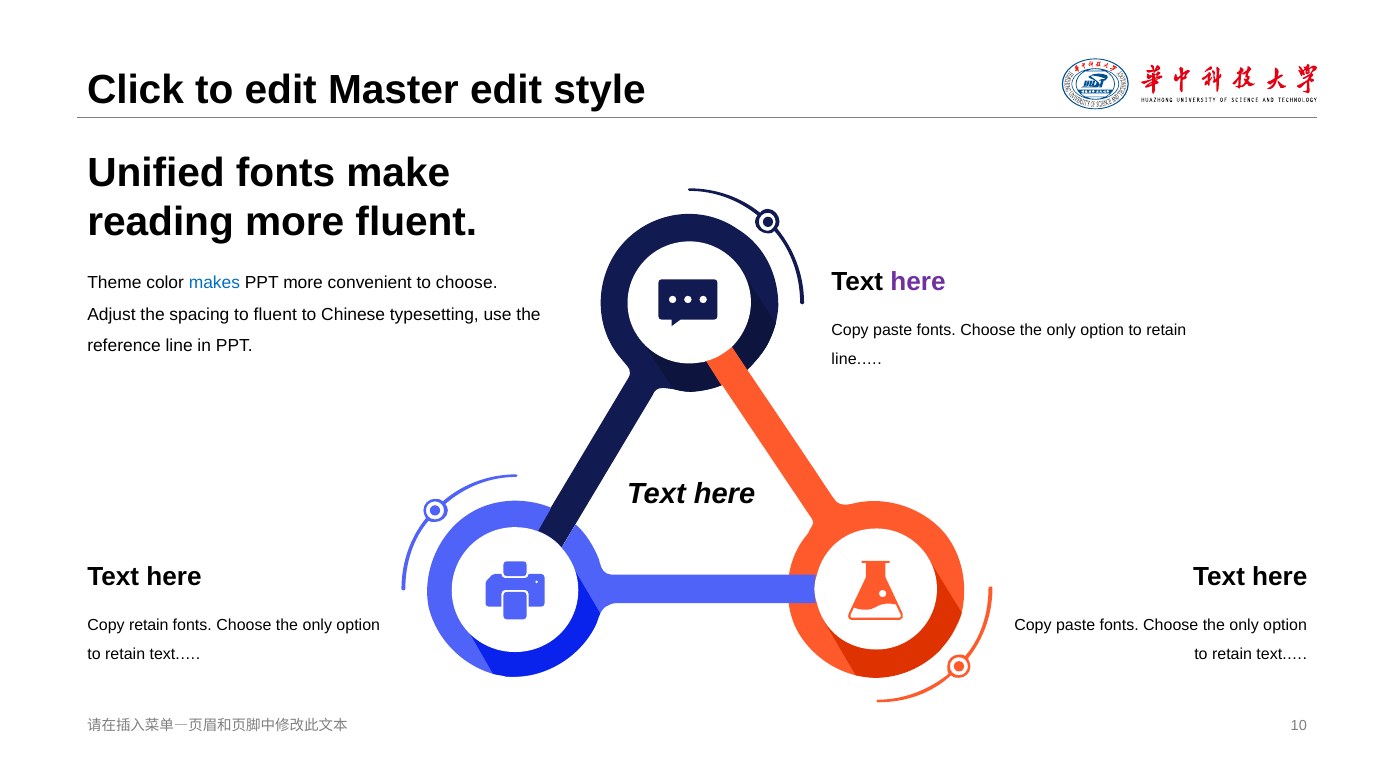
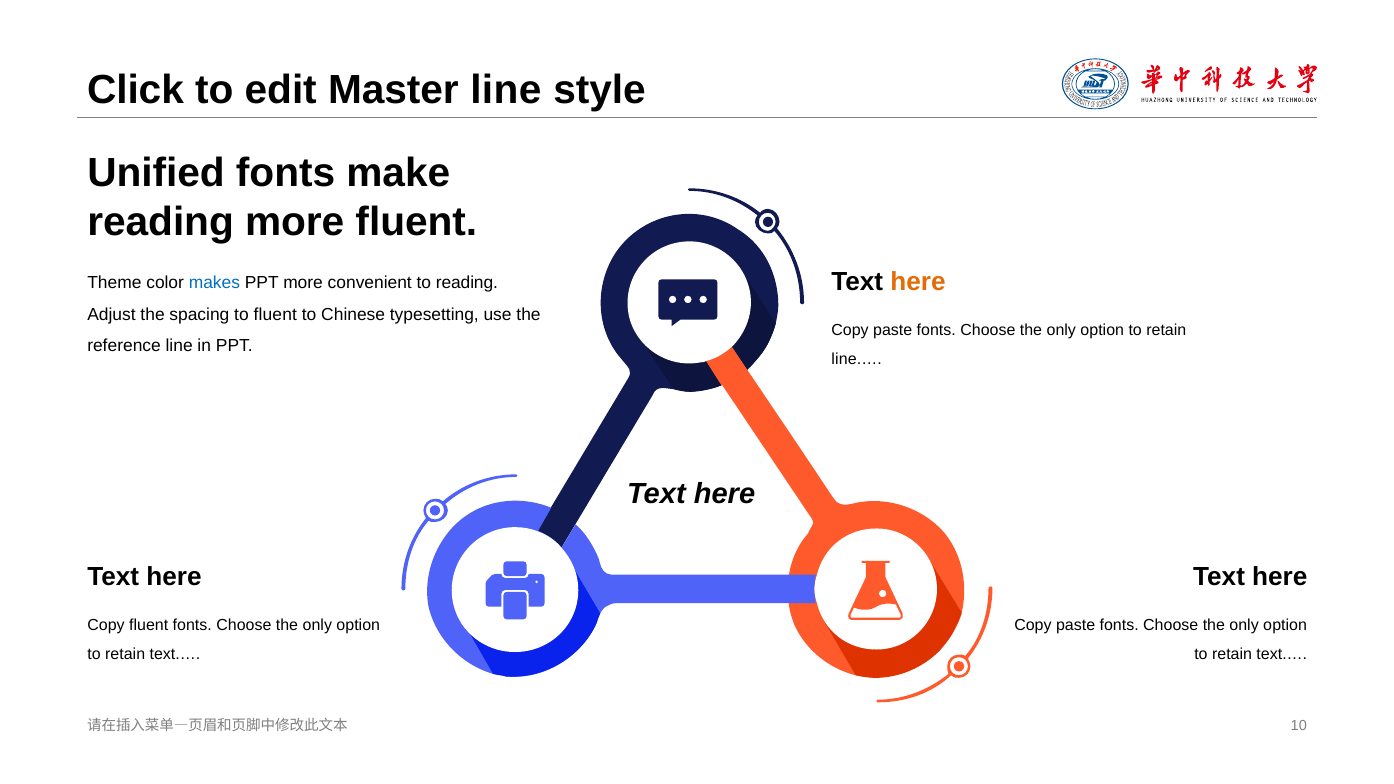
Master edit: edit -> line (506, 90)
here colour: purple -> orange (918, 282)
to choose: choose -> reading (467, 283)
Copy retain: retain -> fluent (149, 625)
